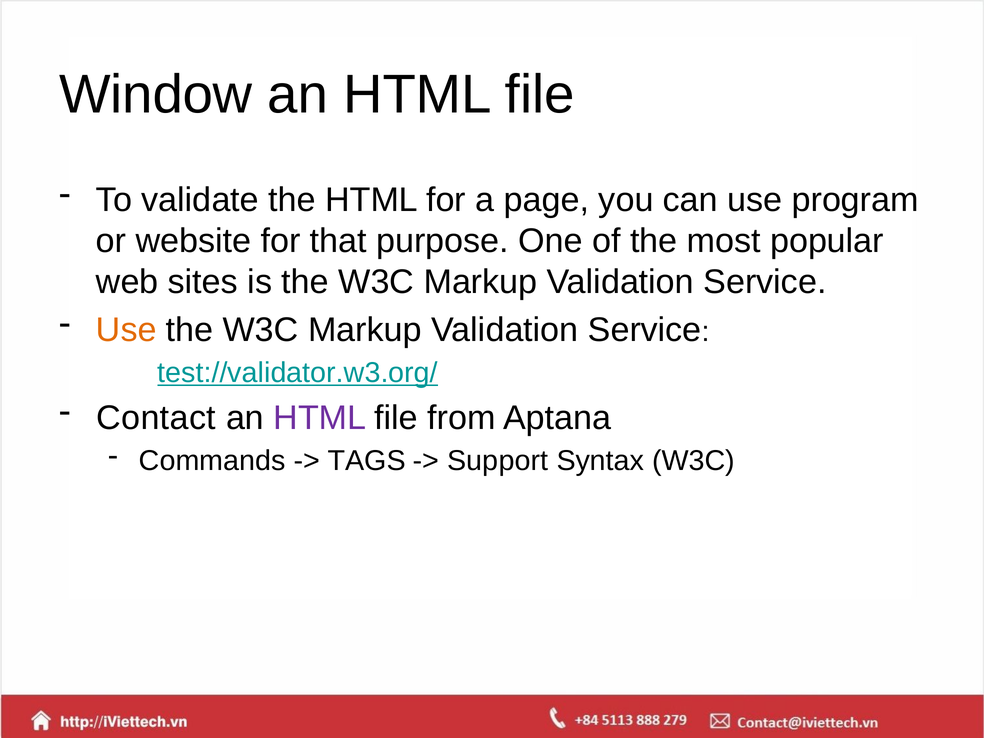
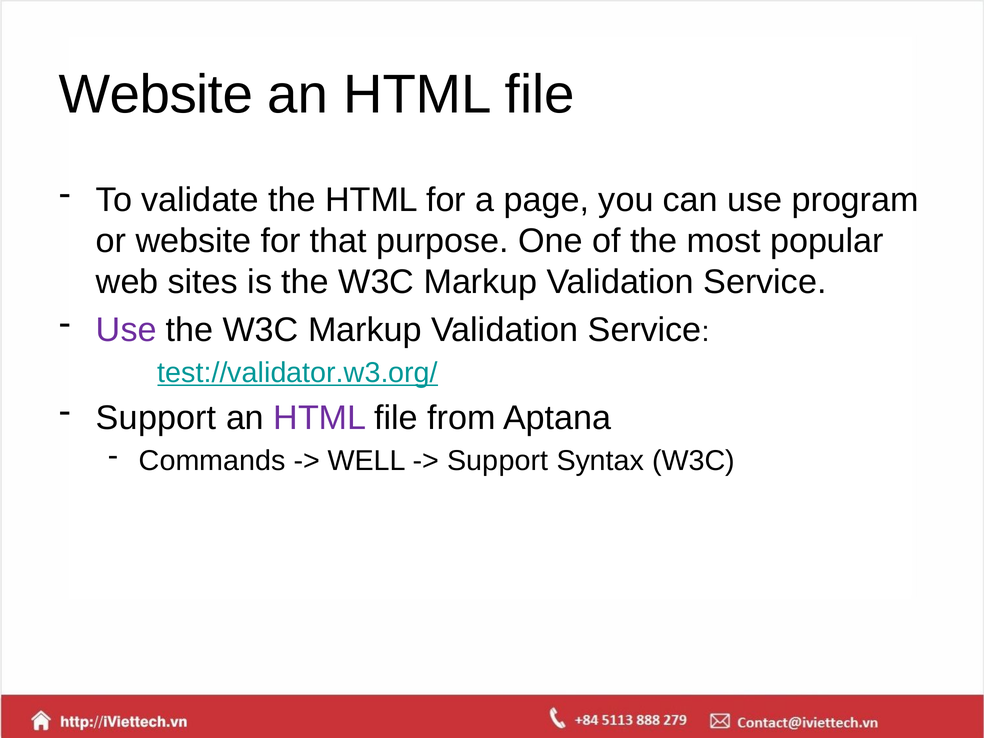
Window: Window -> Website (156, 95)
Use colour: orange -> purple (126, 330)
Contact: Contact -> Support (156, 418)
TAGS: TAGS -> WELL (367, 461)
